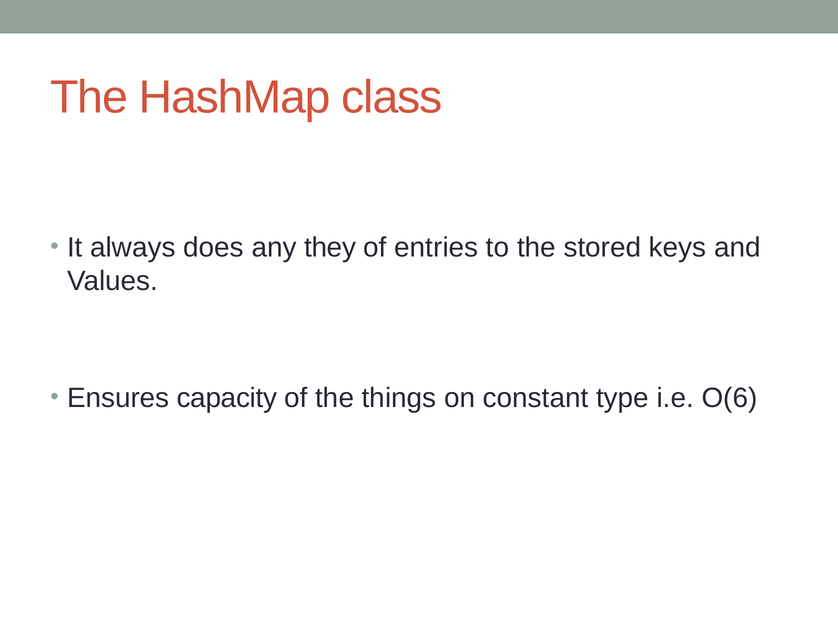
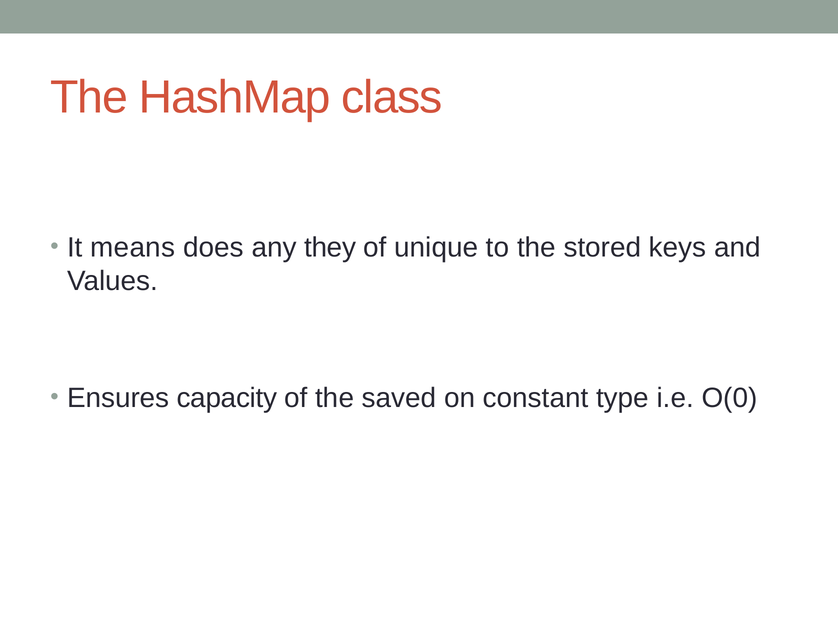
always: always -> means (133, 248)
entries: entries -> unique (436, 248)
things: things -> saved (399, 399)
O(6: O(6 -> O(0 (730, 399)
